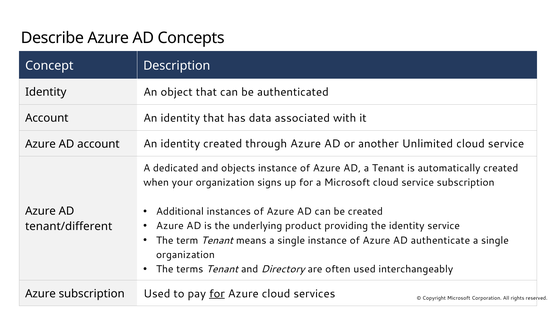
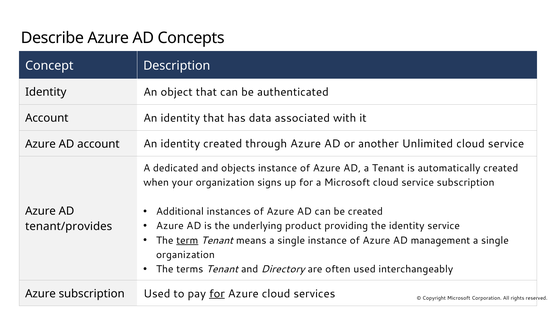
tenant/different: tenant/different -> tenant/provides (69, 226)
term underline: none -> present (187, 240)
authenticate: authenticate -> management (440, 240)
